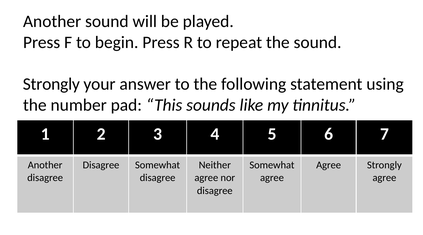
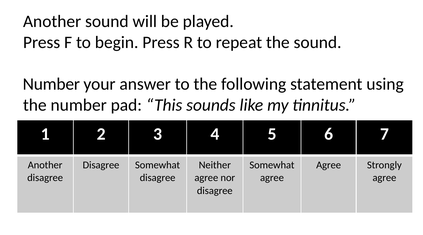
Strongly: Strongly -> Number (51, 84)
